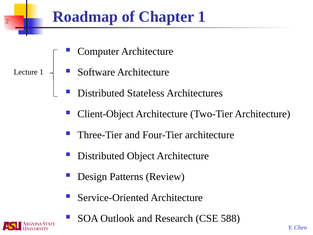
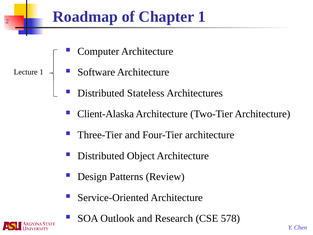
Client-Object: Client-Object -> Client-Alaska (106, 114)
588: 588 -> 578 (230, 218)
